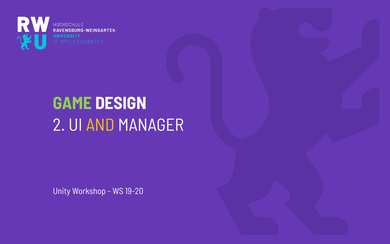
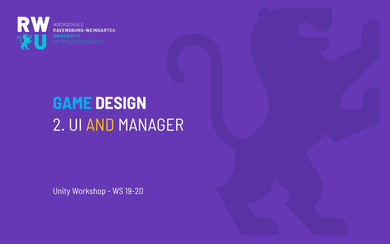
GAME colour: light green -> light blue (72, 103)
